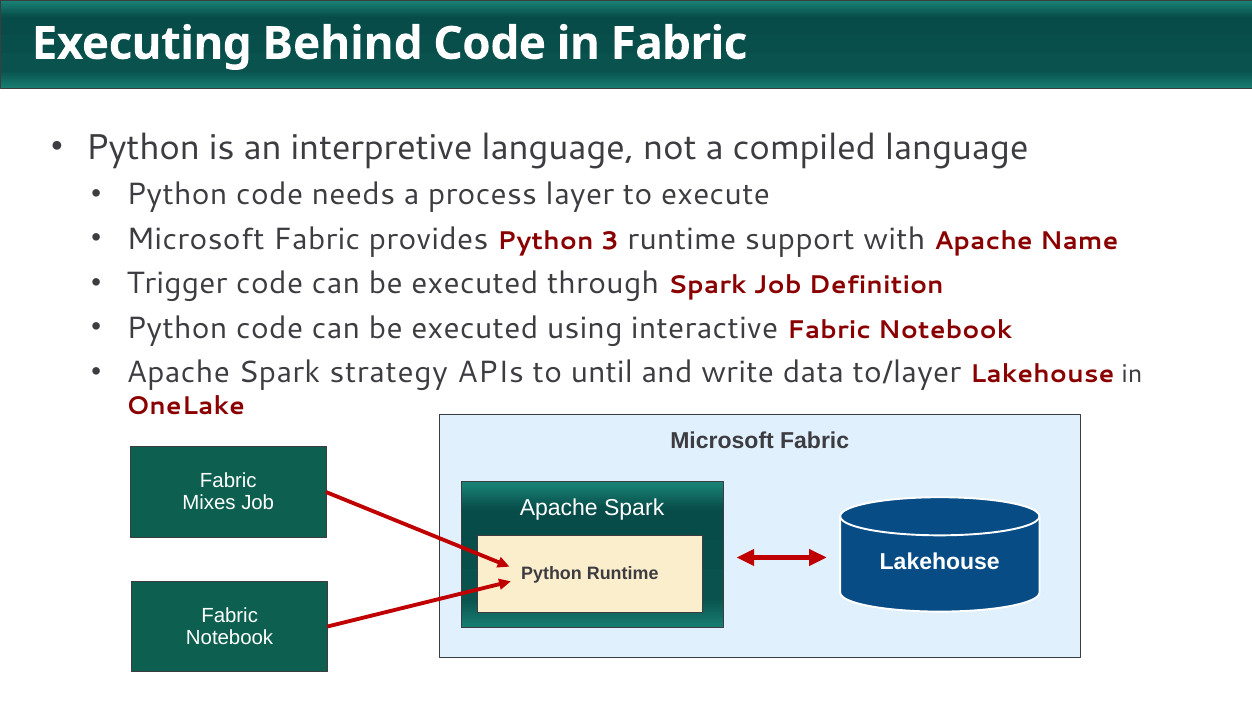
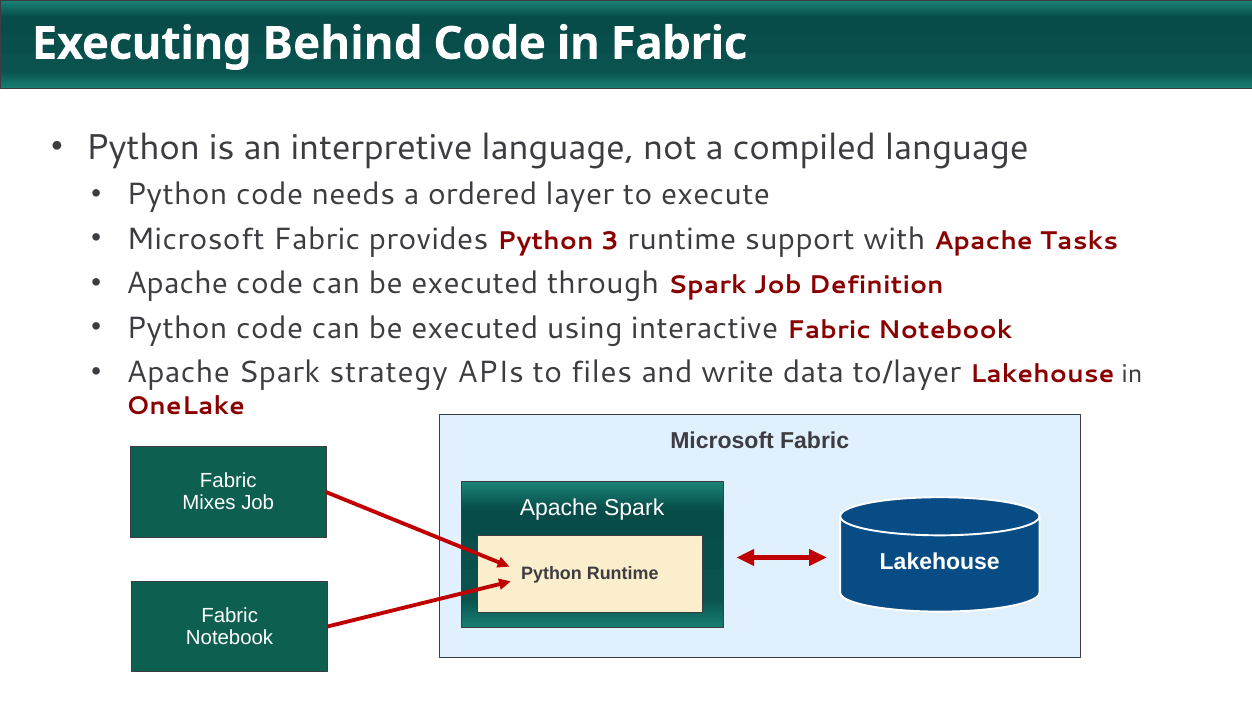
process: process -> ordered (483, 195)
Name: Name -> Tasks (1079, 241)
Trigger: Trigger -> Apache (177, 284)
until: until -> files (602, 373)
